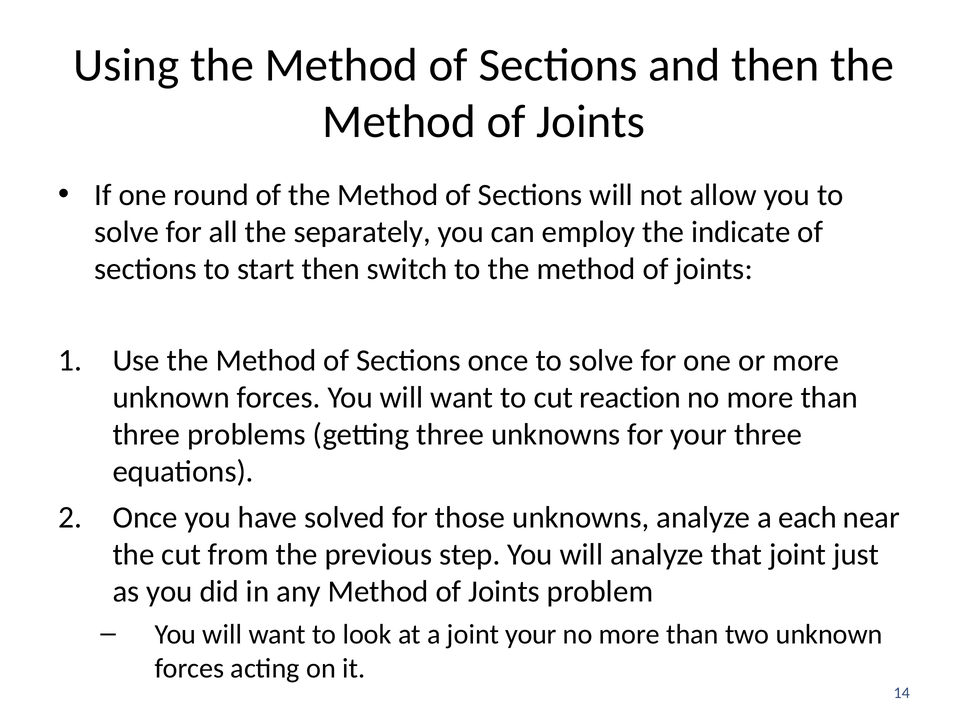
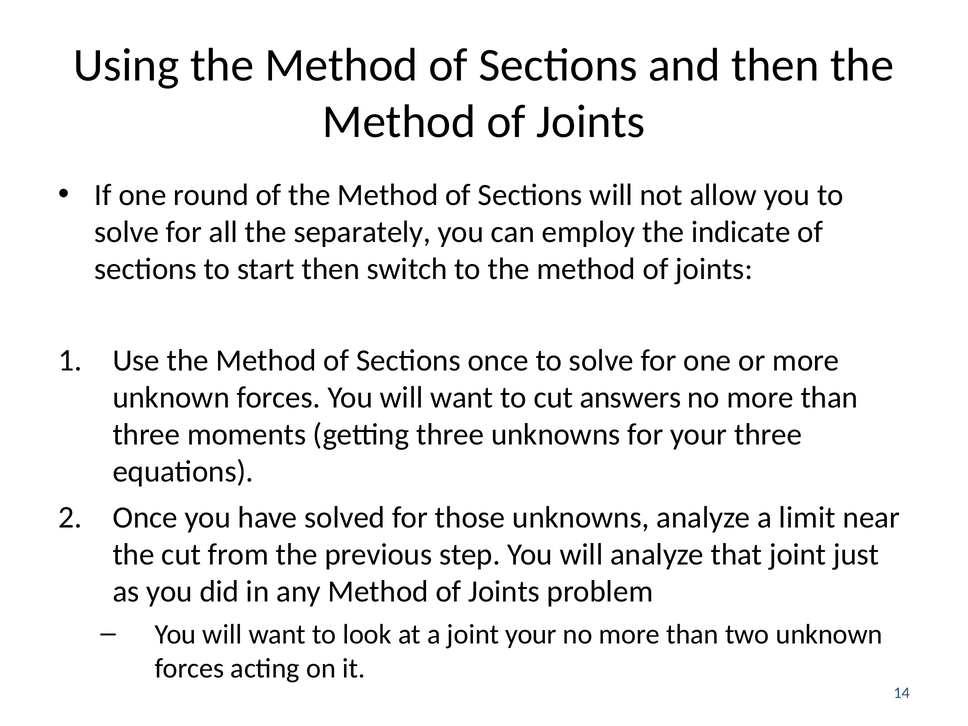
reaction: reaction -> answers (630, 398)
problems: problems -> moments (247, 435)
each: each -> limit (807, 517)
